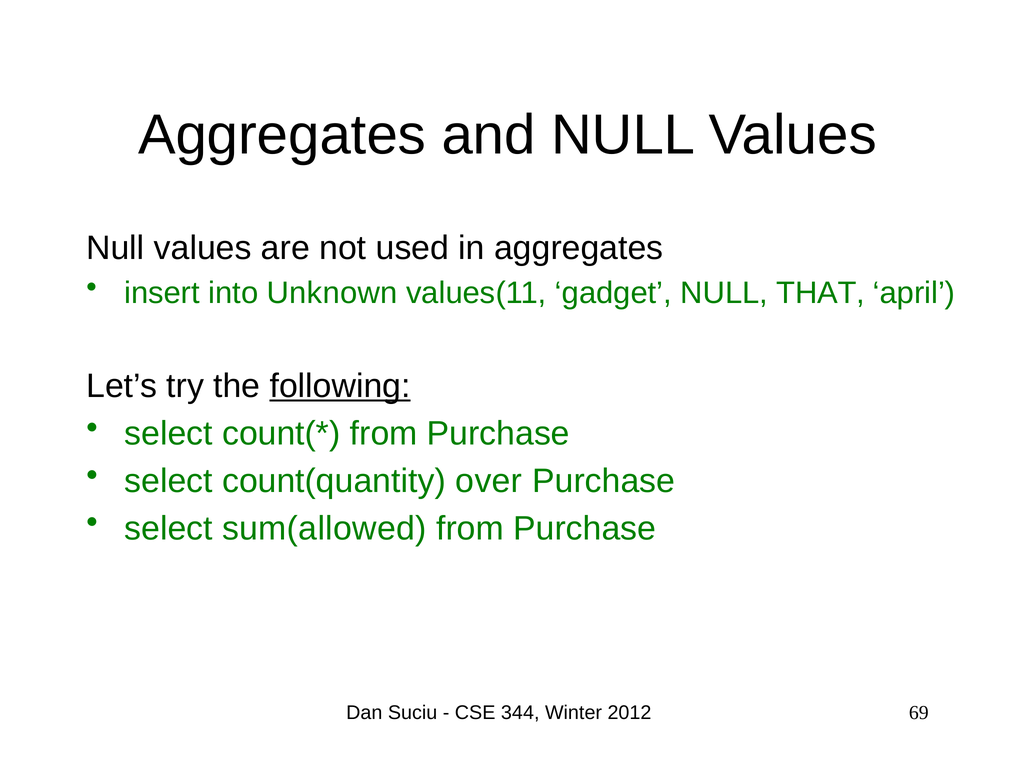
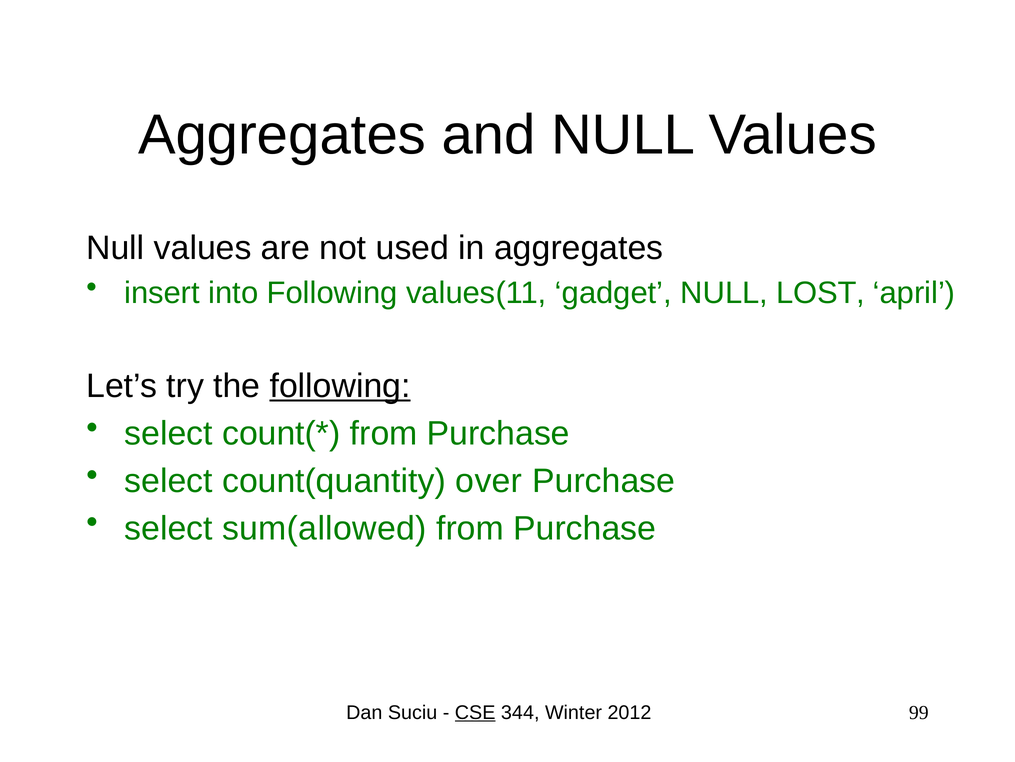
into Unknown: Unknown -> Following (332, 293)
THAT: THAT -> LOST (821, 293)
CSE underline: none -> present (475, 712)
69: 69 -> 99 (919, 712)
